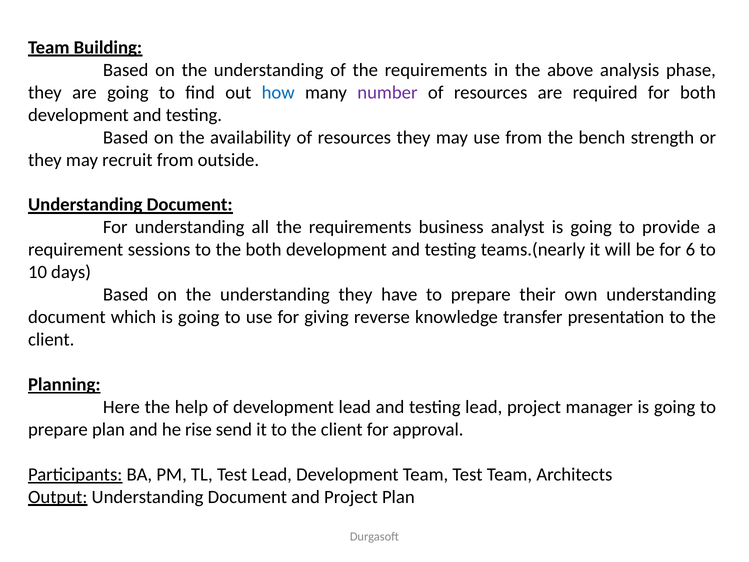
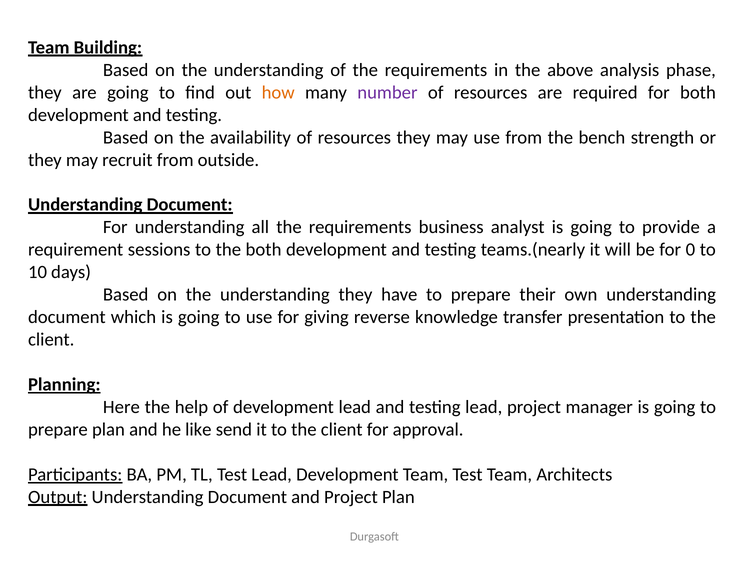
how colour: blue -> orange (278, 92)
6: 6 -> 0 (690, 250)
rise: rise -> like (198, 429)
